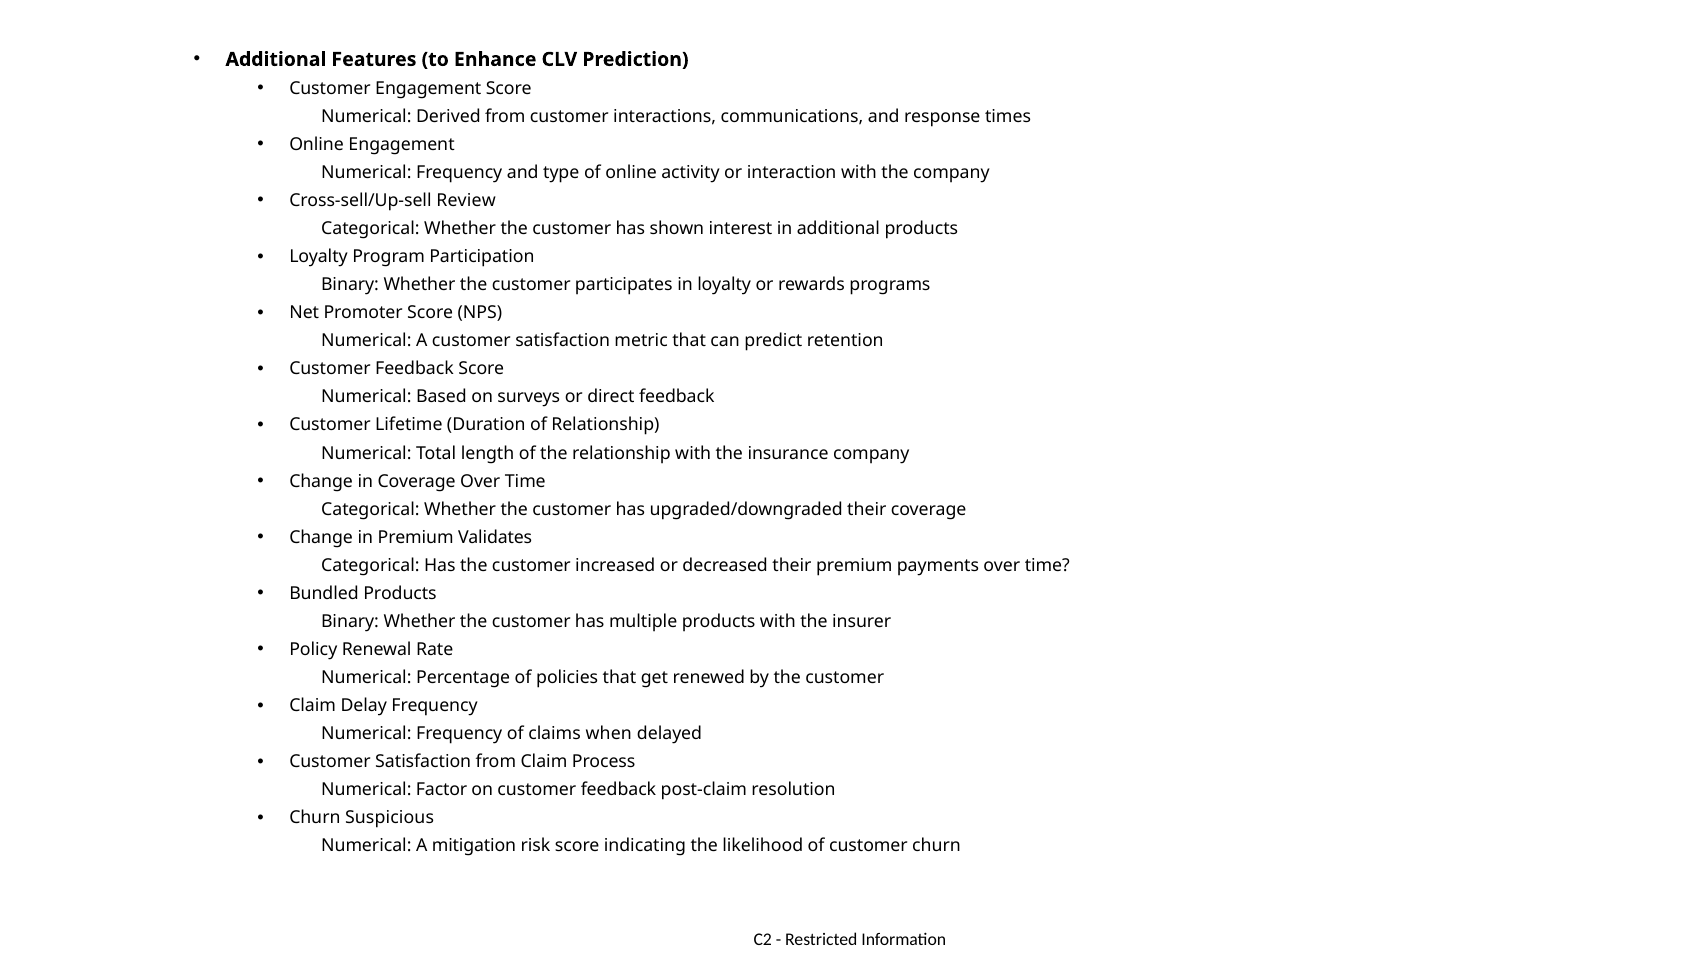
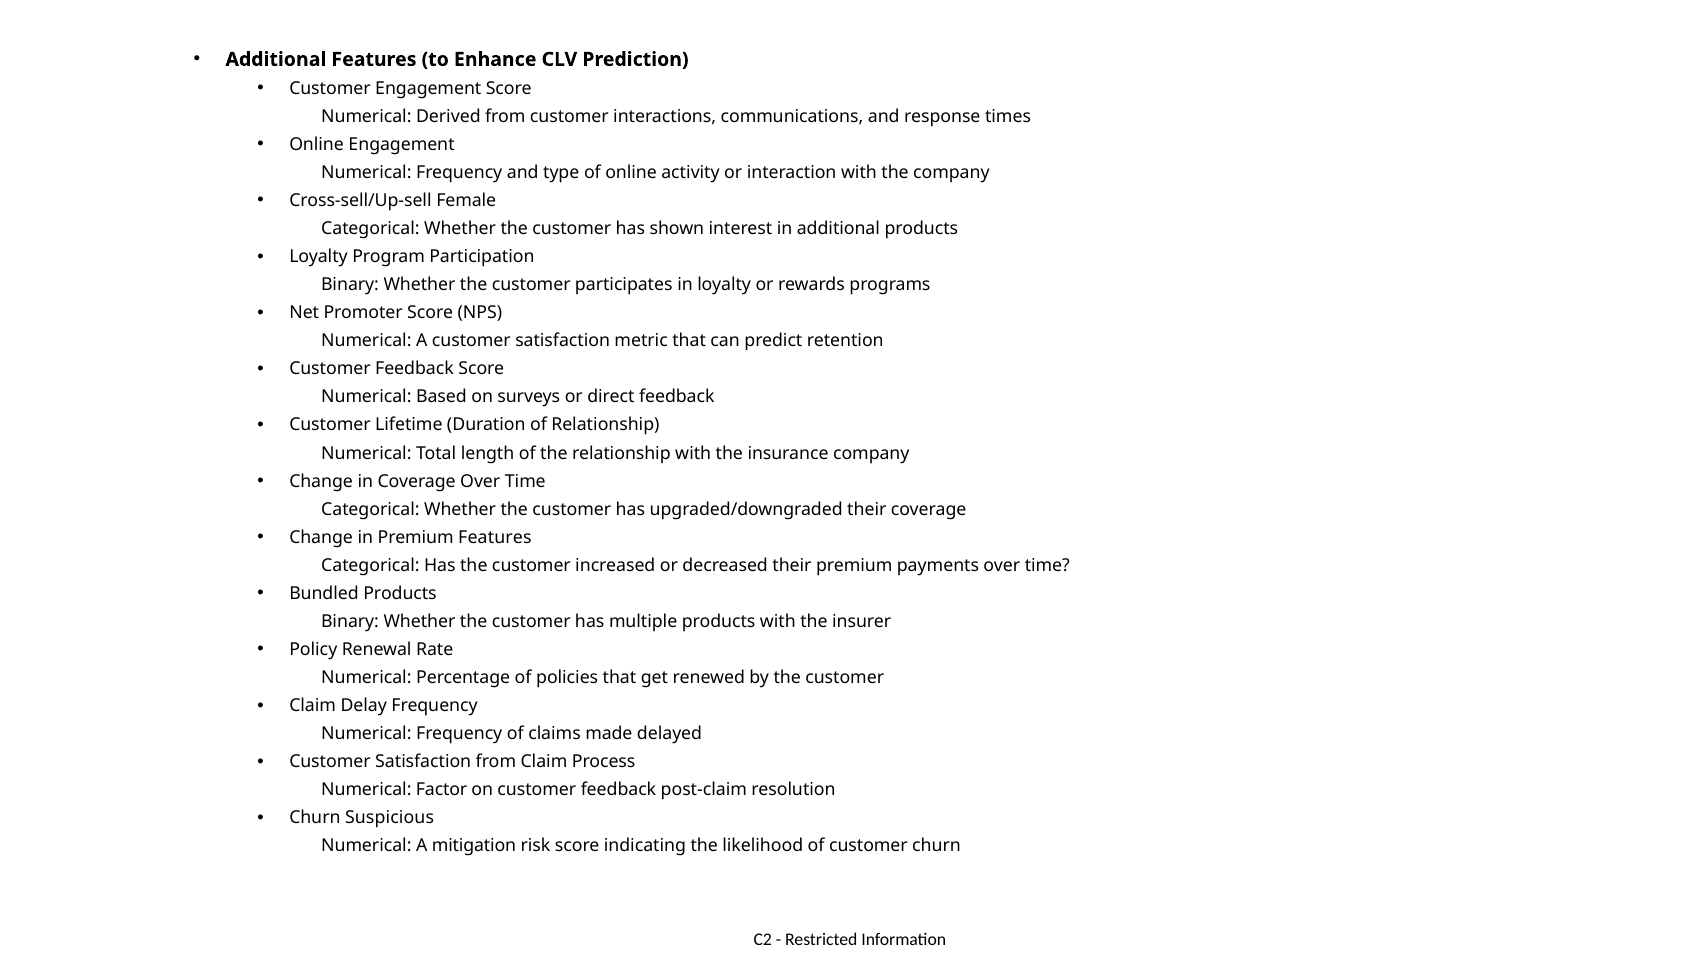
Review: Review -> Female (466, 200)
Premium Validates: Validates -> Features (495, 537)
when: when -> made (609, 733)
